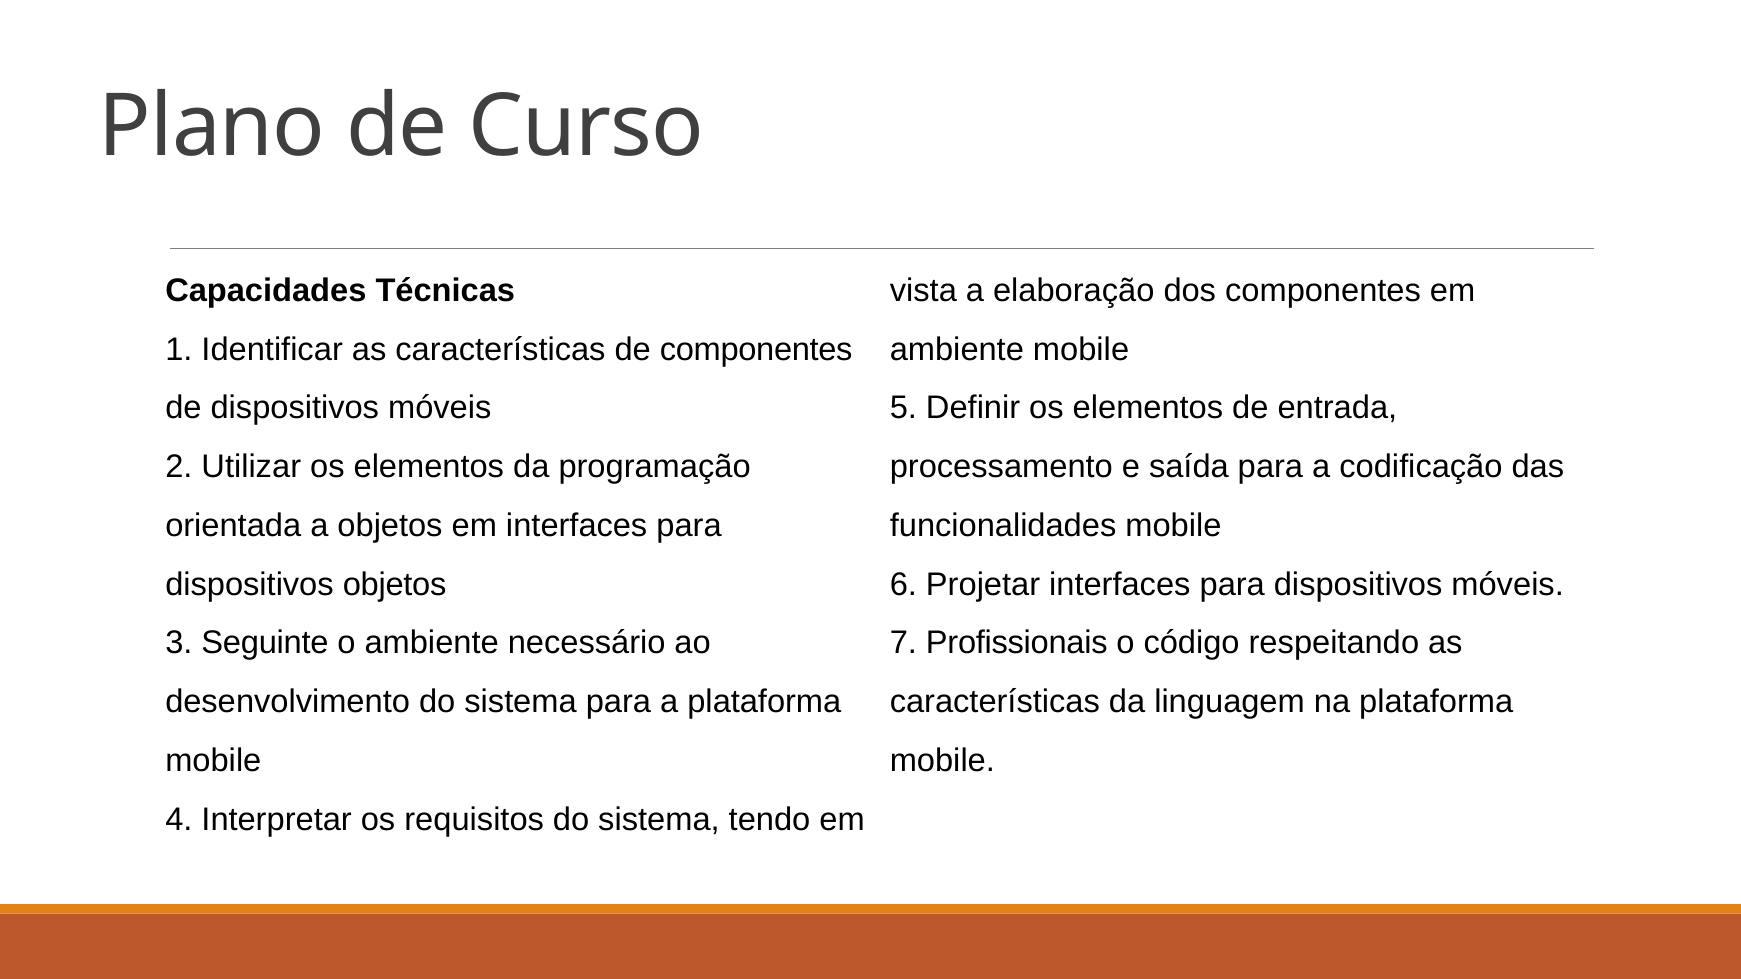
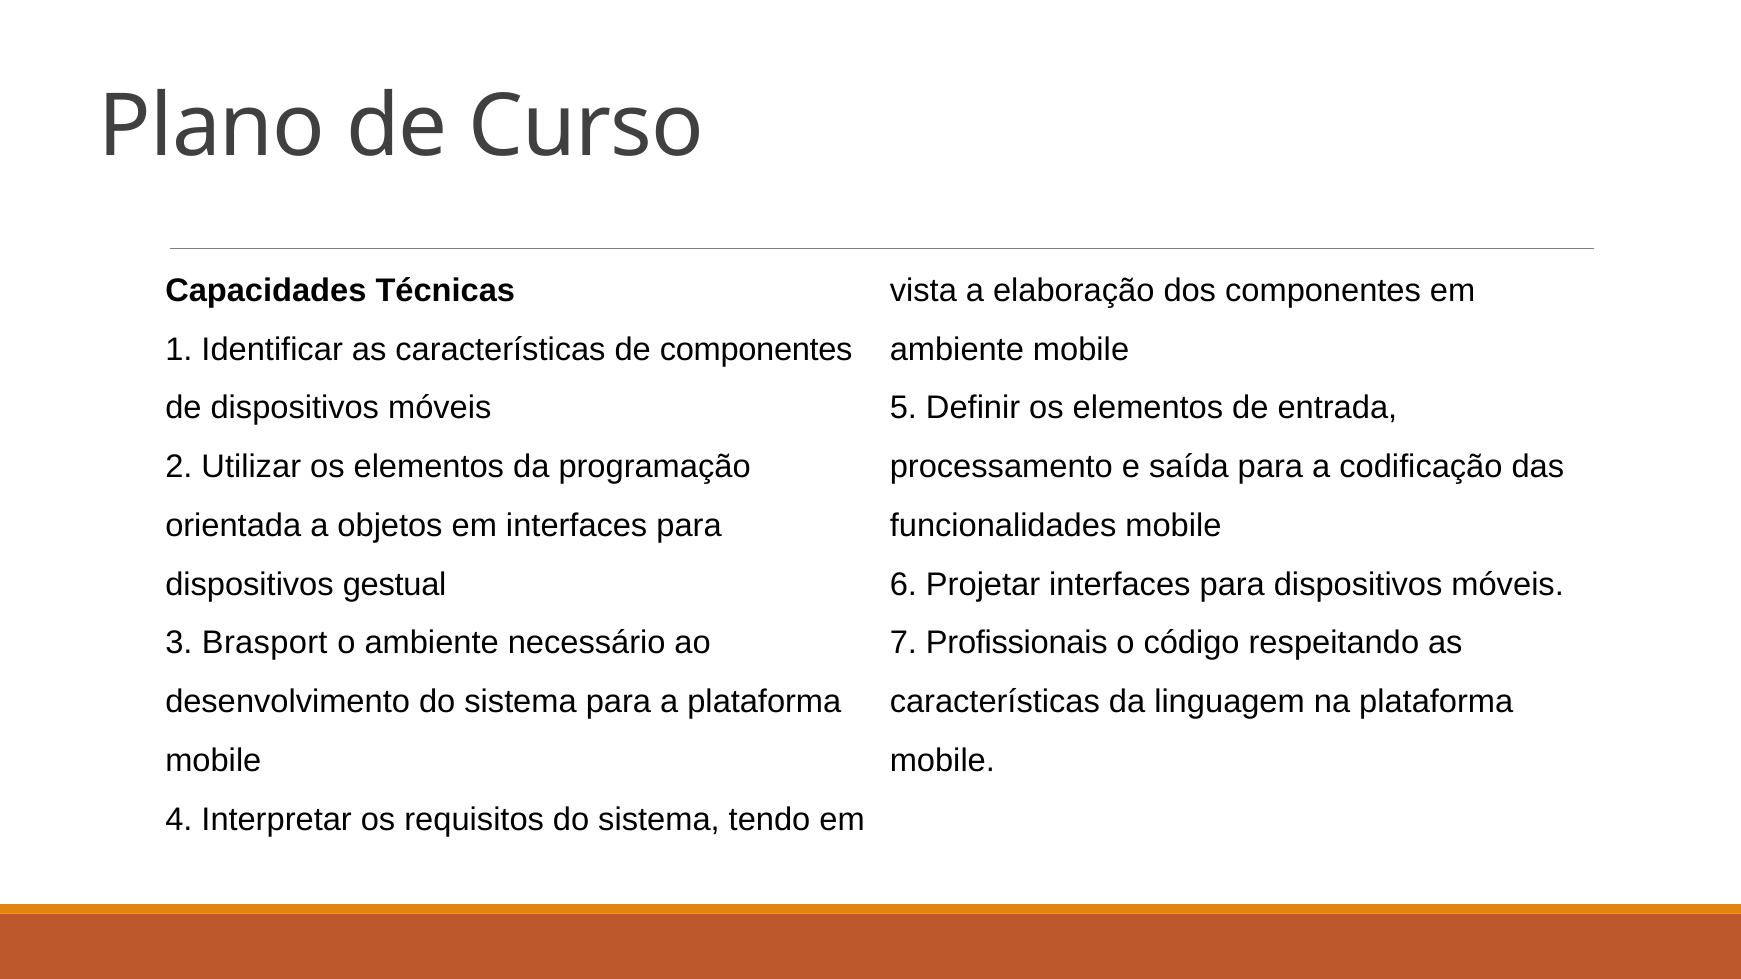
dispositivos objetos: objetos -> gestual (395, 584)
Seguinte: Seguinte -> Brasport (265, 643)
